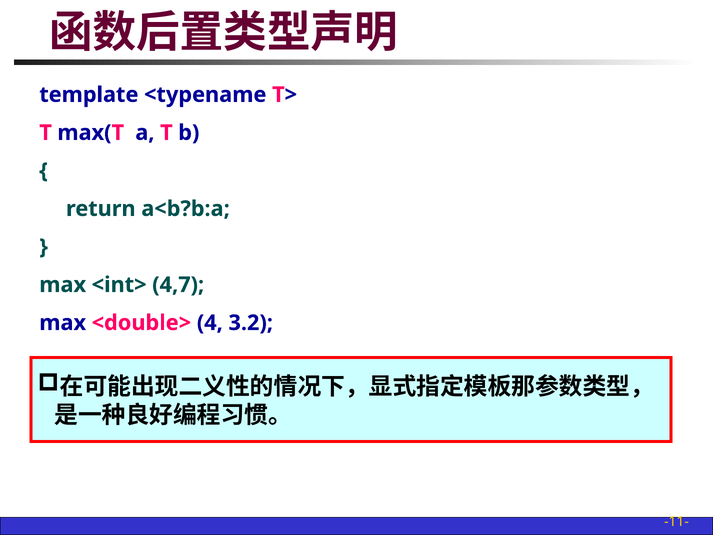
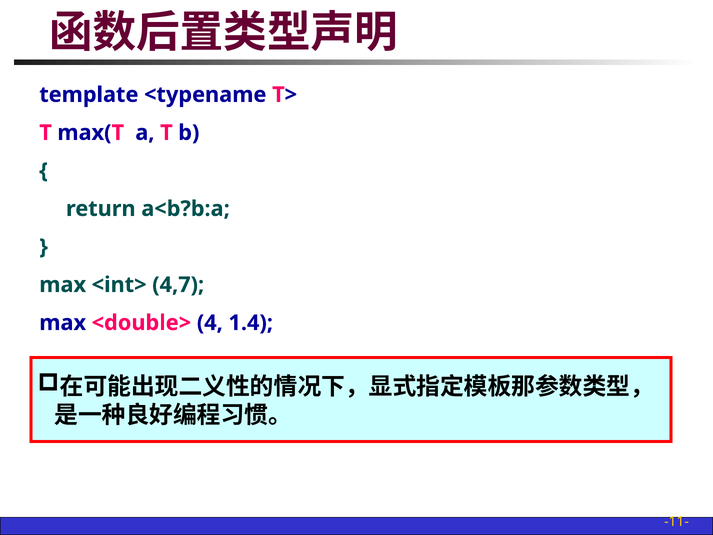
3.2: 3.2 -> 1.4 (251, 323)
